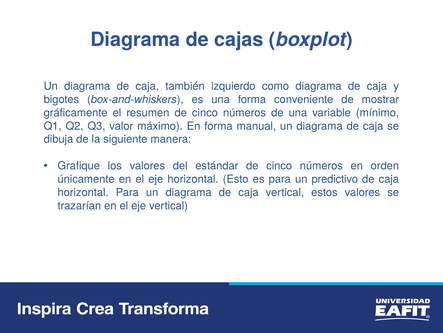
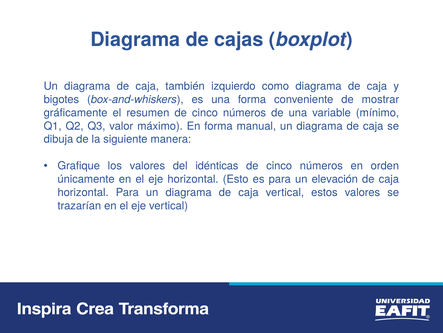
estándar: estándar -> idénticas (217, 166)
predictivo: predictivo -> elevación (335, 179)
